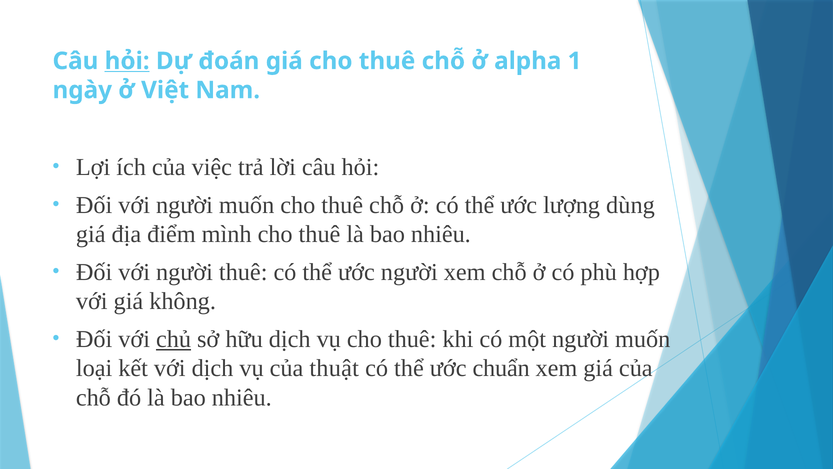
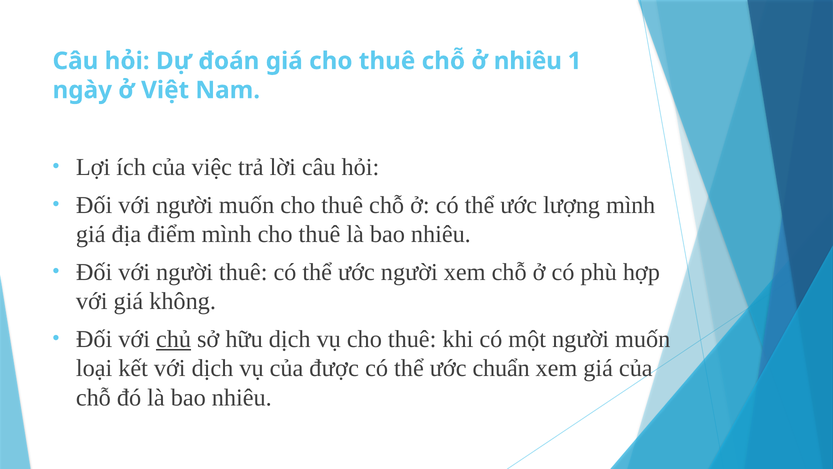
hỏi underline: present -> none (127, 61)
ở alpha: alpha -> nhiêu (528, 61)
lượng dùng: dùng -> mình (631, 205)
thuật: thuật -> được (334, 368)
